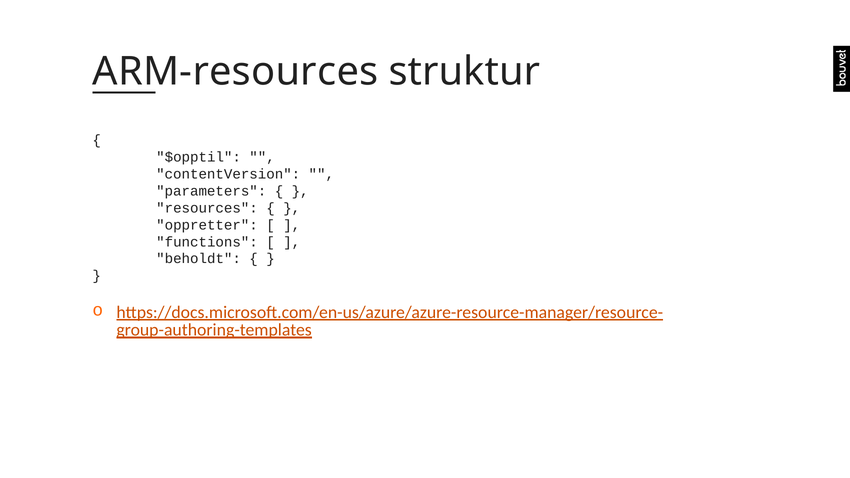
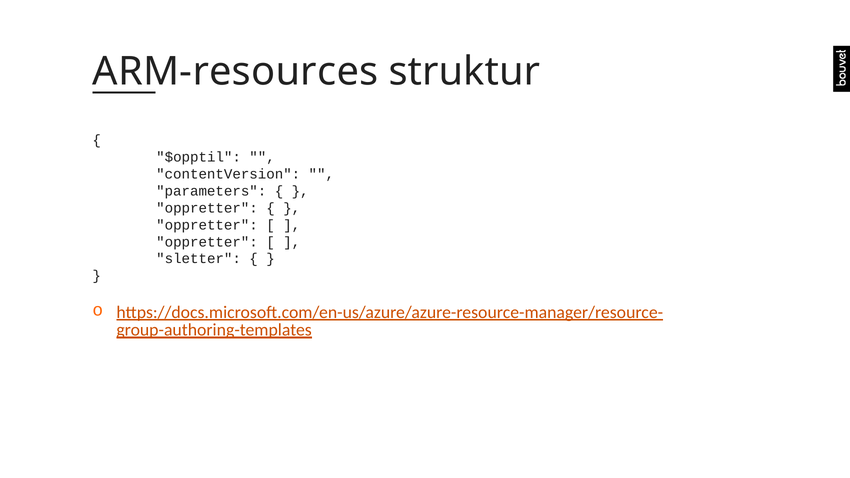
resources: resources -> oppretter (207, 208)
functions: functions -> oppretter (207, 242)
beholdt: beholdt -> sletter (199, 259)
